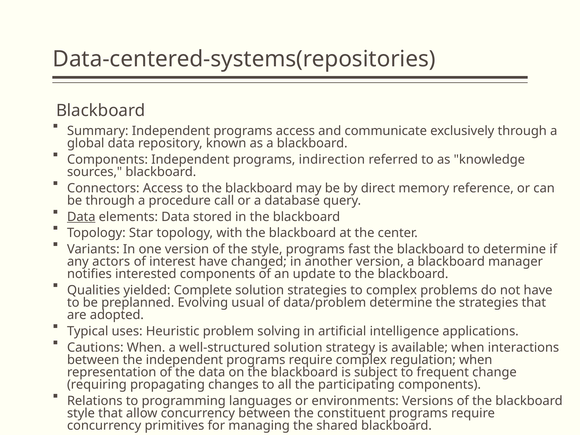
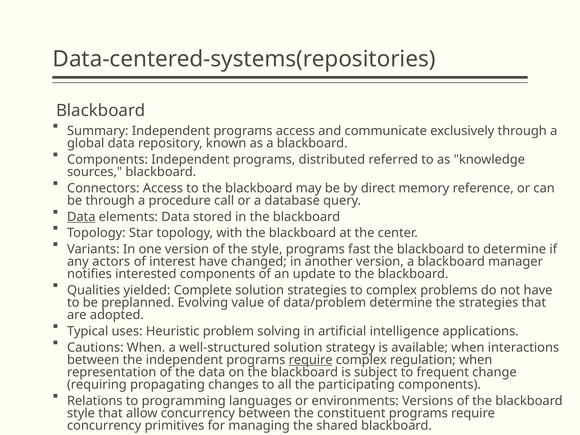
indirection: indirection -> distributed (332, 160)
usual: usual -> value (248, 303)
require underline: none -> present (311, 360)
